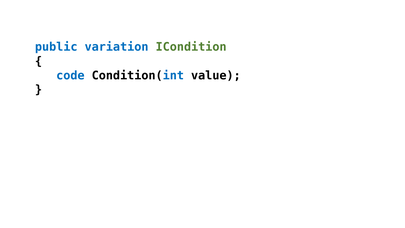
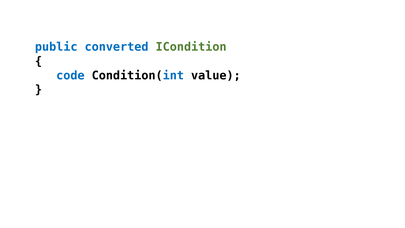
variation: variation -> converted (117, 47)
